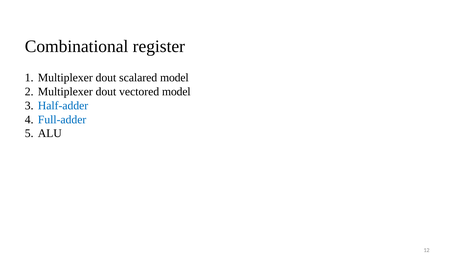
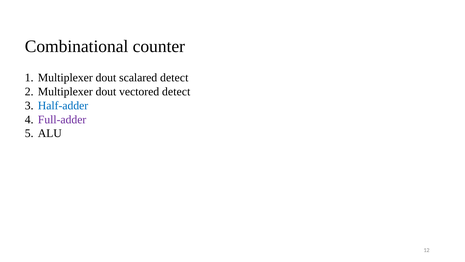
register: register -> counter (159, 46)
scalared model: model -> detect (174, 77)
vectored model: model -> detect (176, 91)
Full-adder colour: blue -> purple (62, 119)
